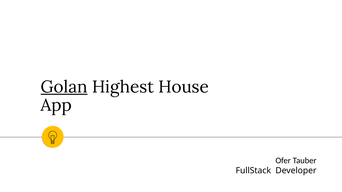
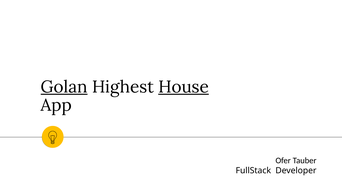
House underline: none -> present (184, 87)
